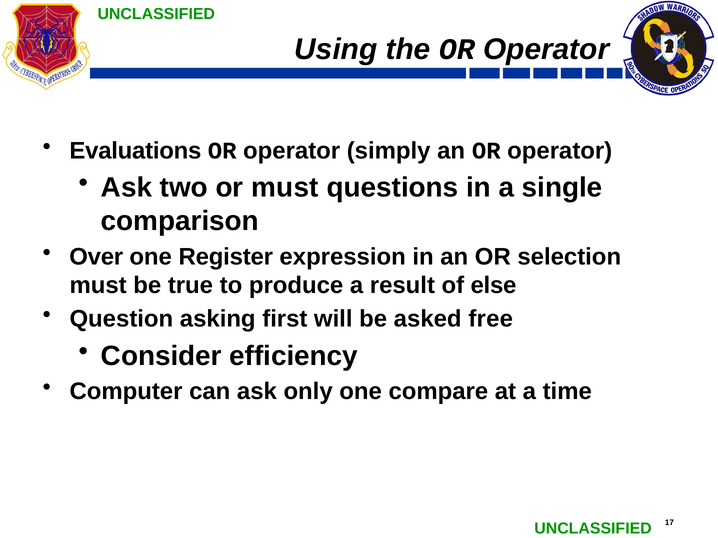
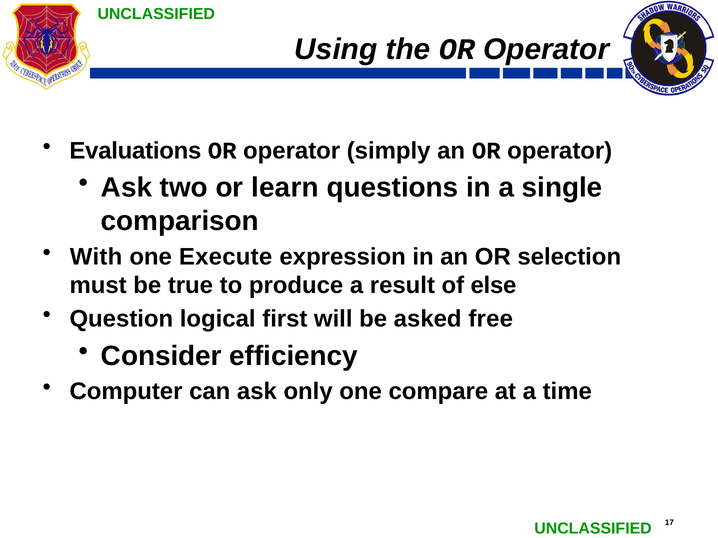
or must: must -> learn (285, 188)
Over: Over -> With (96, 257)
Register: Register -> Execute (226, 257)
asking: asking -> logical (218, 319)
